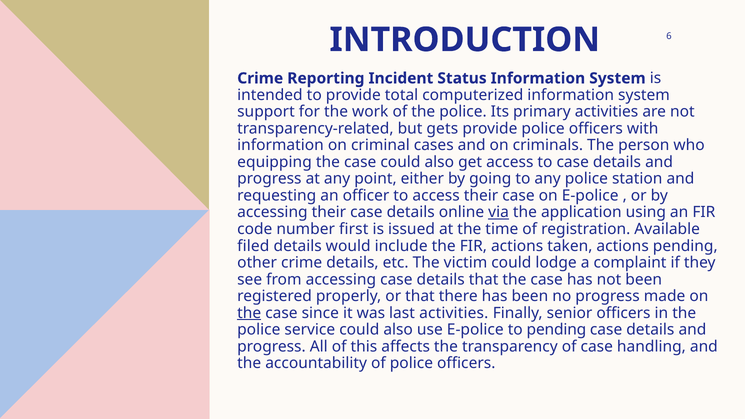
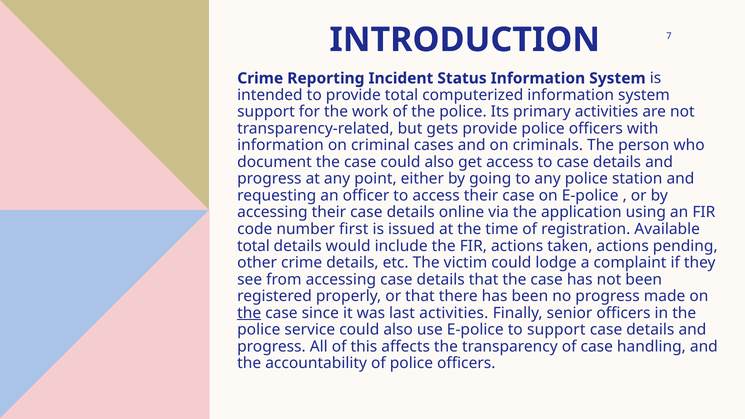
6: 6 -> 7 (669, 36)
equipping: equipping -> document (275, 162)
via underline: present -> none (499, 212)
filed: filed -> total (253, 246)
to pending: pending -> support (556, 330)
